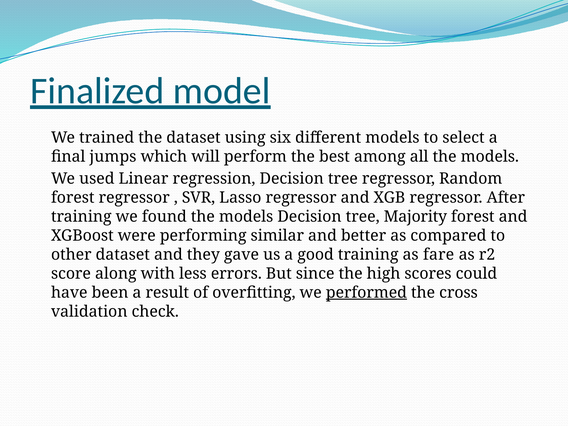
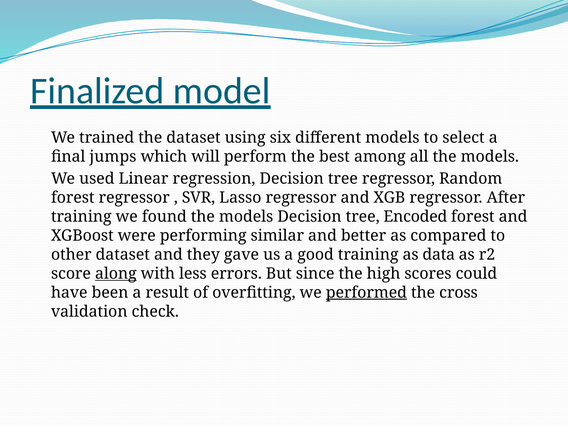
Majority: Majority -> Encoded (415, 217)
fare: fare -> data (439, 255)
along underline: none -> present (116, 274)
